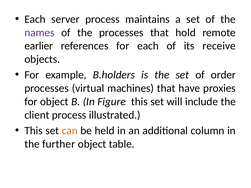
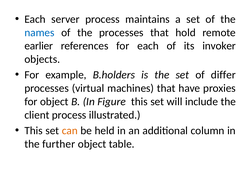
names colour: purple -> blue (39, 33)
receive: receive -> invoker (219, 46)
order: order -> differ (223, 75)
